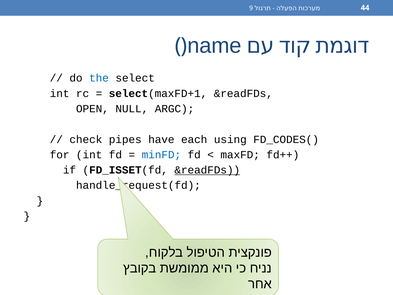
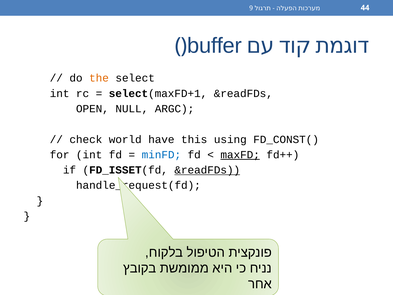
name: name -> buffer (215, 46)
the colour: blue -> orange (99, 78)
pipes: pipes -> world (125, 139)
each: each -> this (194, 139)
FD_CODES(: FD_CODES( -> FD_CONST( (286, 139)
maxFD underline: none -> present (240, 155)
